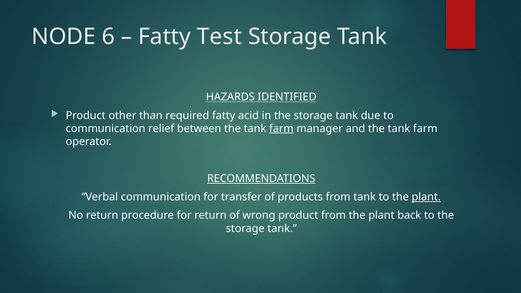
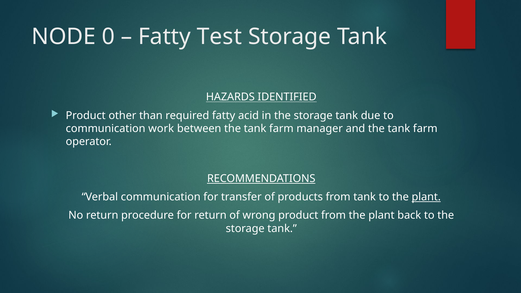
6: 6 -> 0 (108, 37)
relief: relief -> work (161, 129)
farm underline: present -> none (281, 129)
